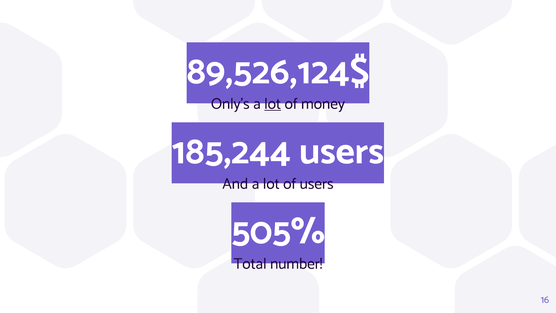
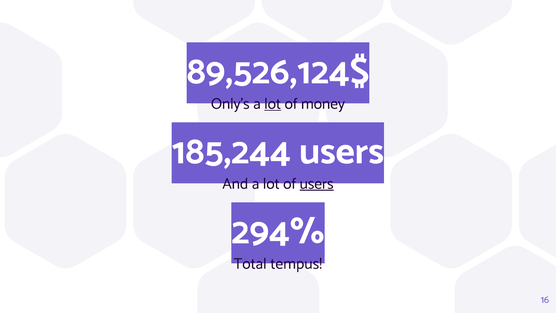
users underline: none -> present (317, 184)
505%: 505% -> 294% (278, 231)
number: number -> tempus (296, 263)
